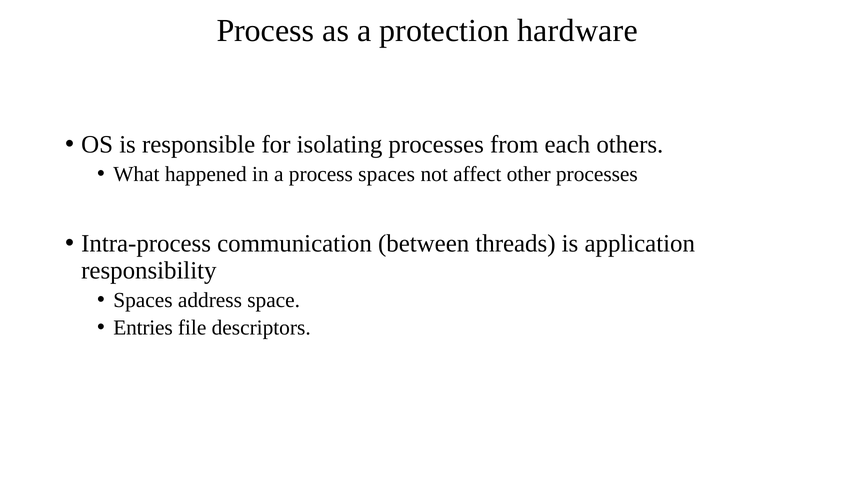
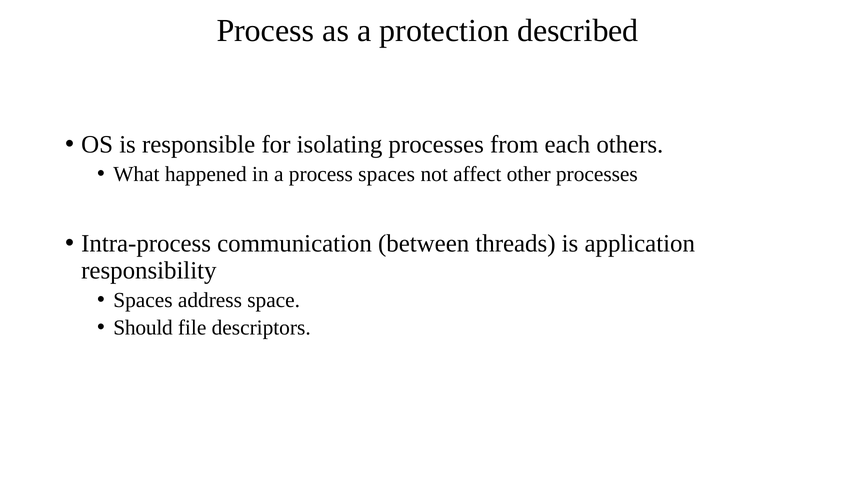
hardware: hardware -> described (578, 31)
Entries: Entries -> Should (143, 327)
